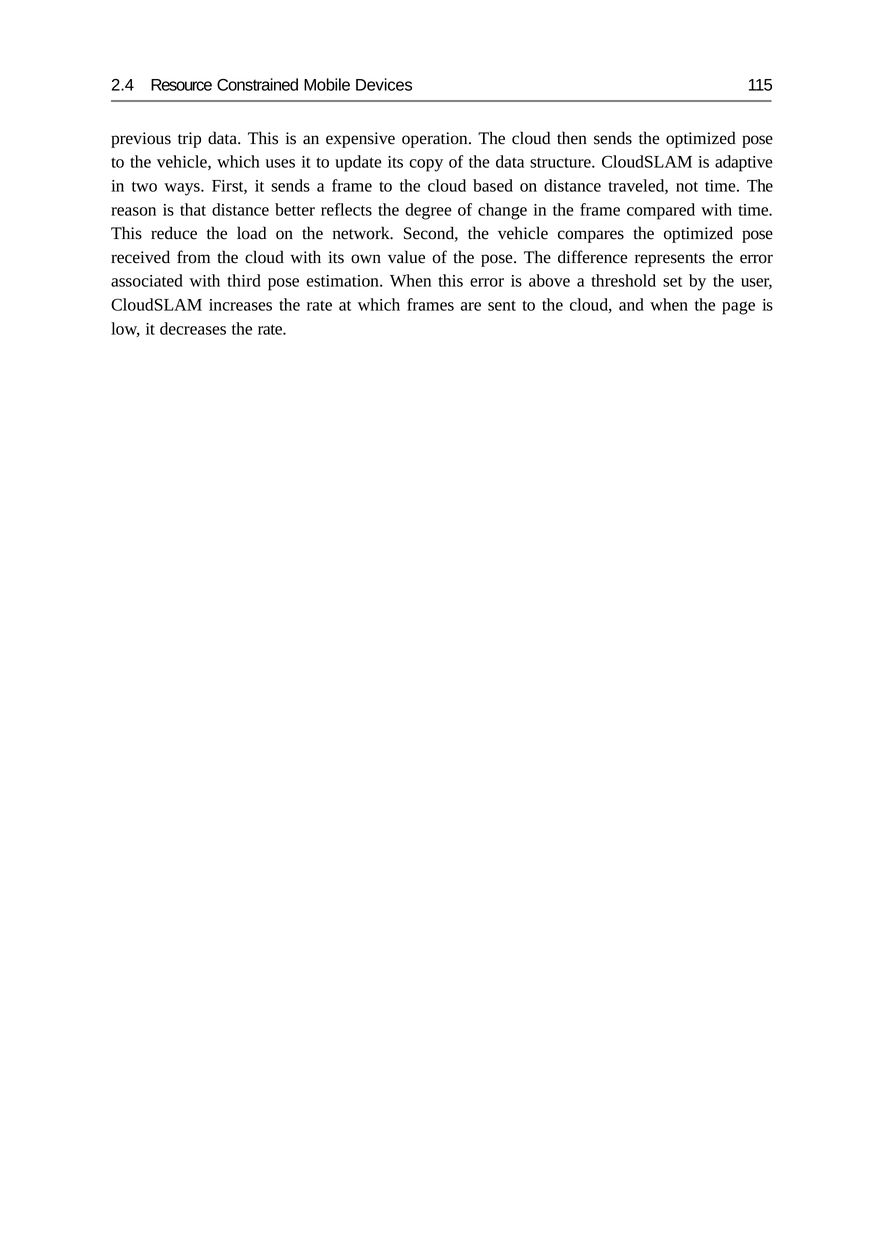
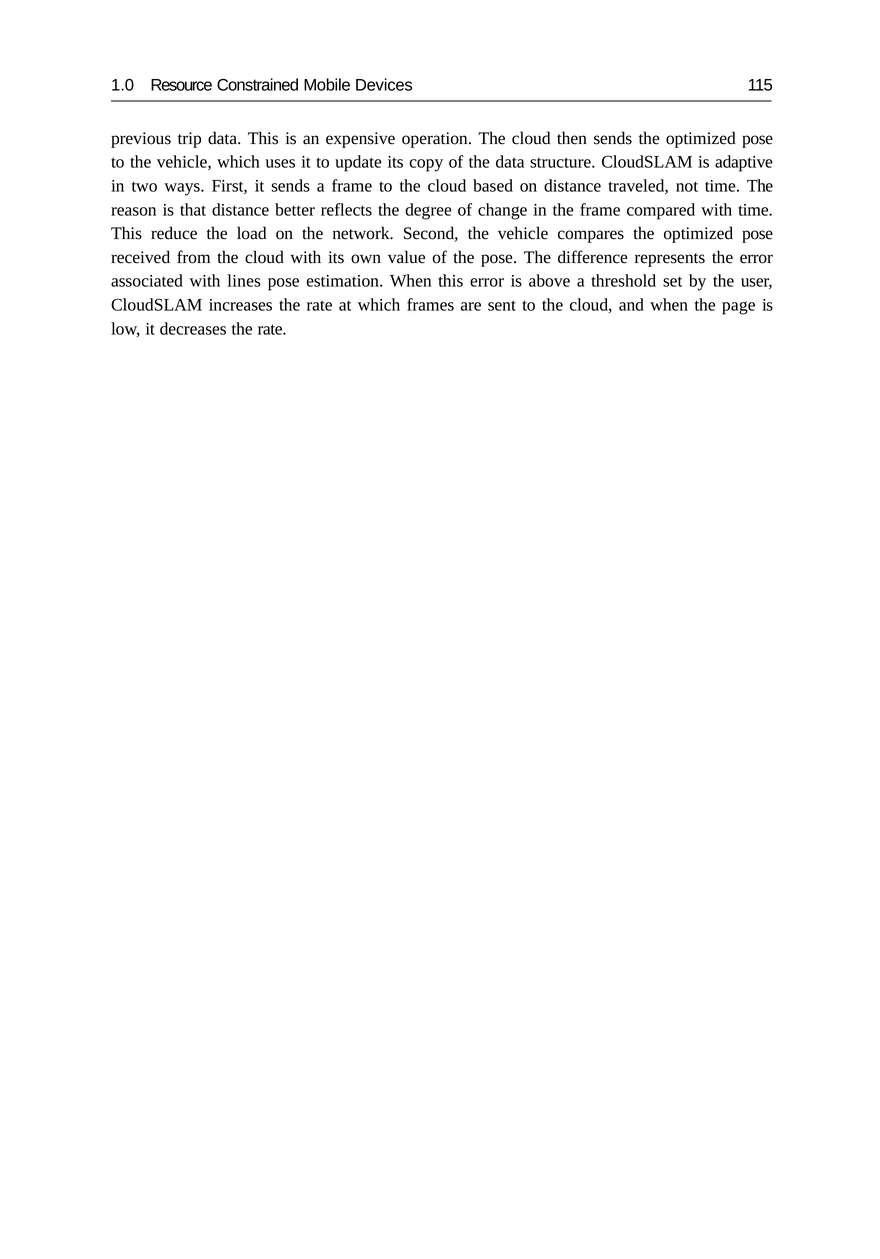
2.4: 2.4 -> 1.0 (123, 85)
third: third -> lines (244, 281)
